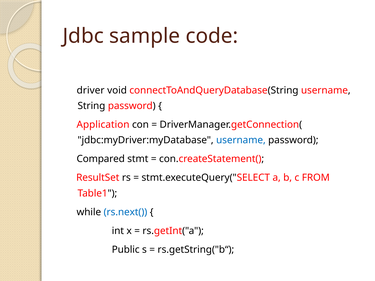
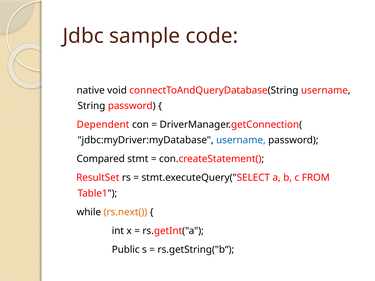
driver: driver -> native (91, 90)
Application: Application -> Dependent (103, 125)
rs.next( colour: blue -> orange (125, 212)
